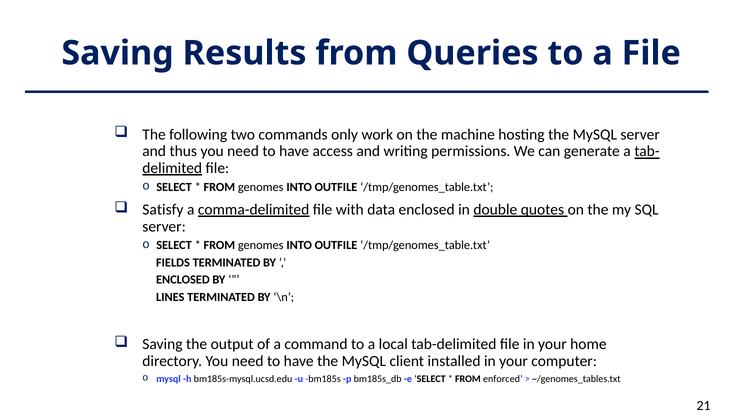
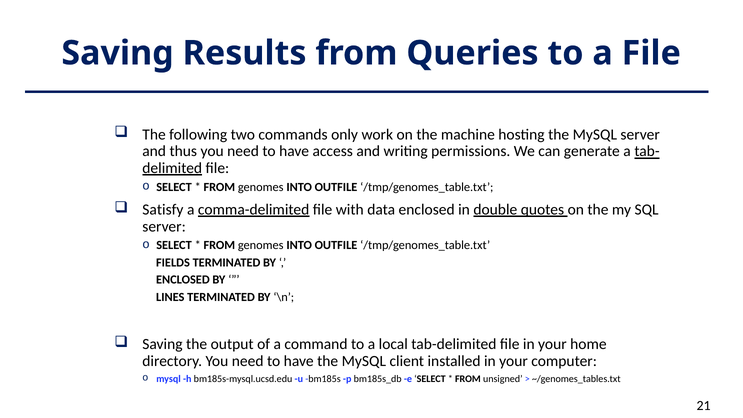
enforced: enforced -> unsigned (503, 379)
